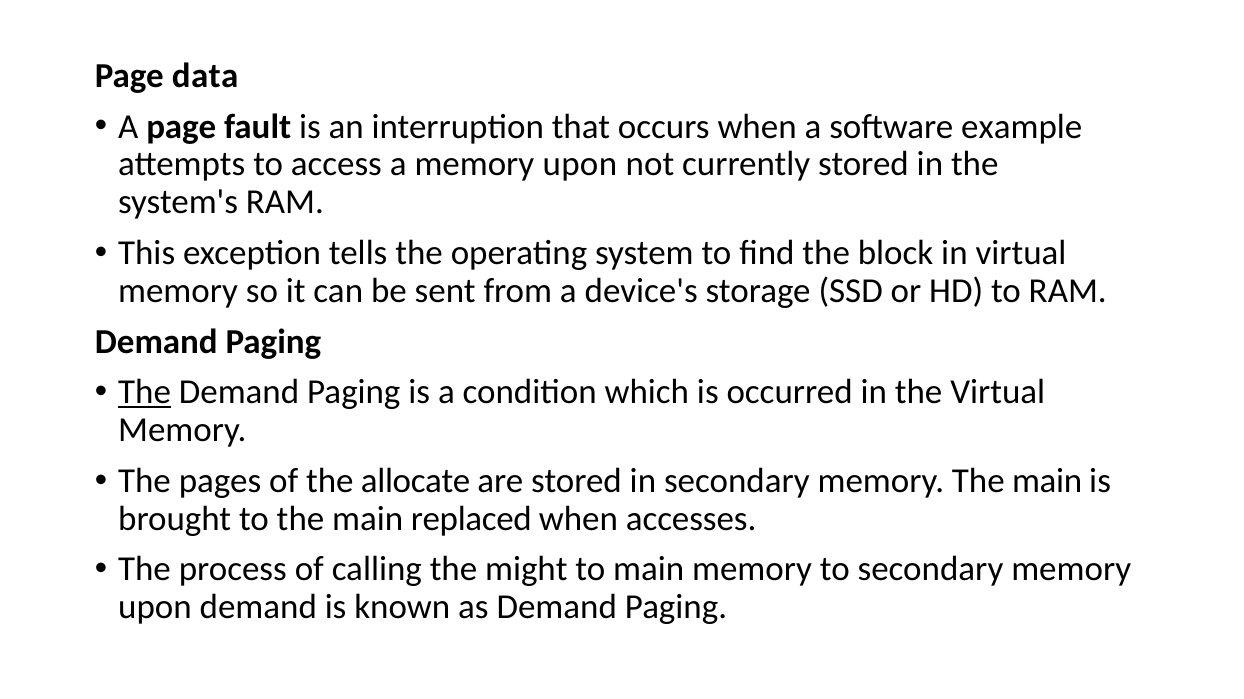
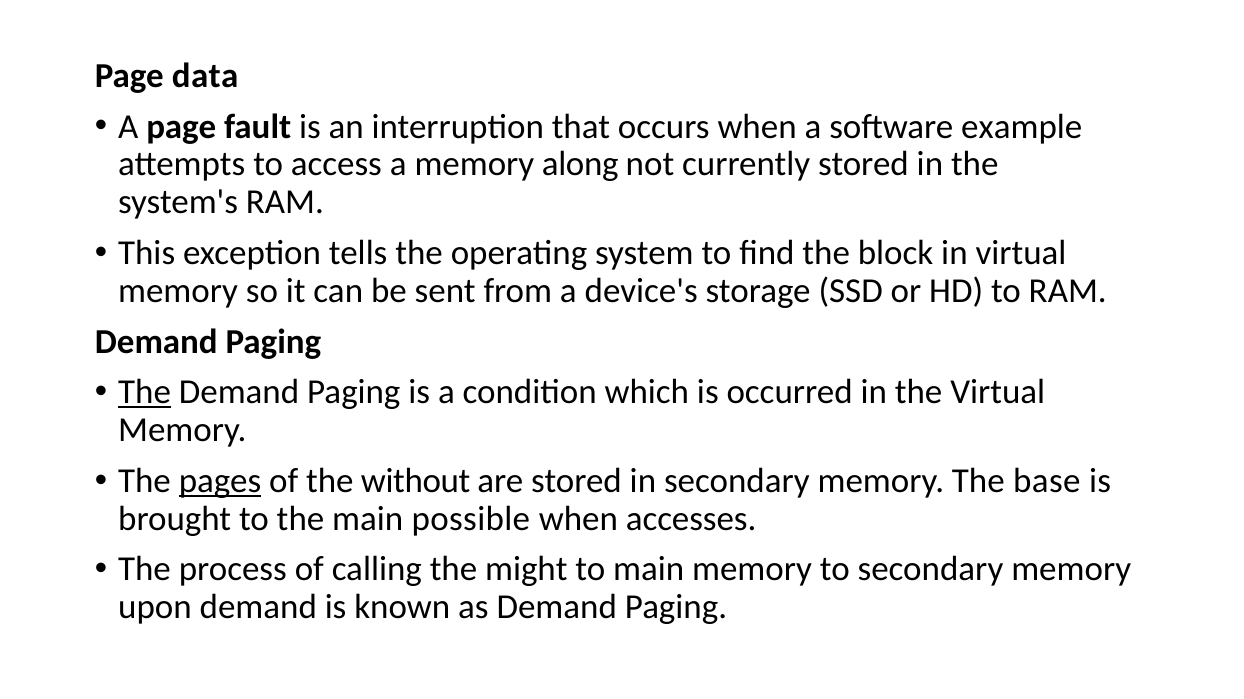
a memory upon: upon -> along (580, 165)
pages underline: none -> present (220, 481)
allocate: allocate -> without (416, 481)
memory The main: main -> base (1047, 481)
replaced: replaced -> possible (471, 519)
